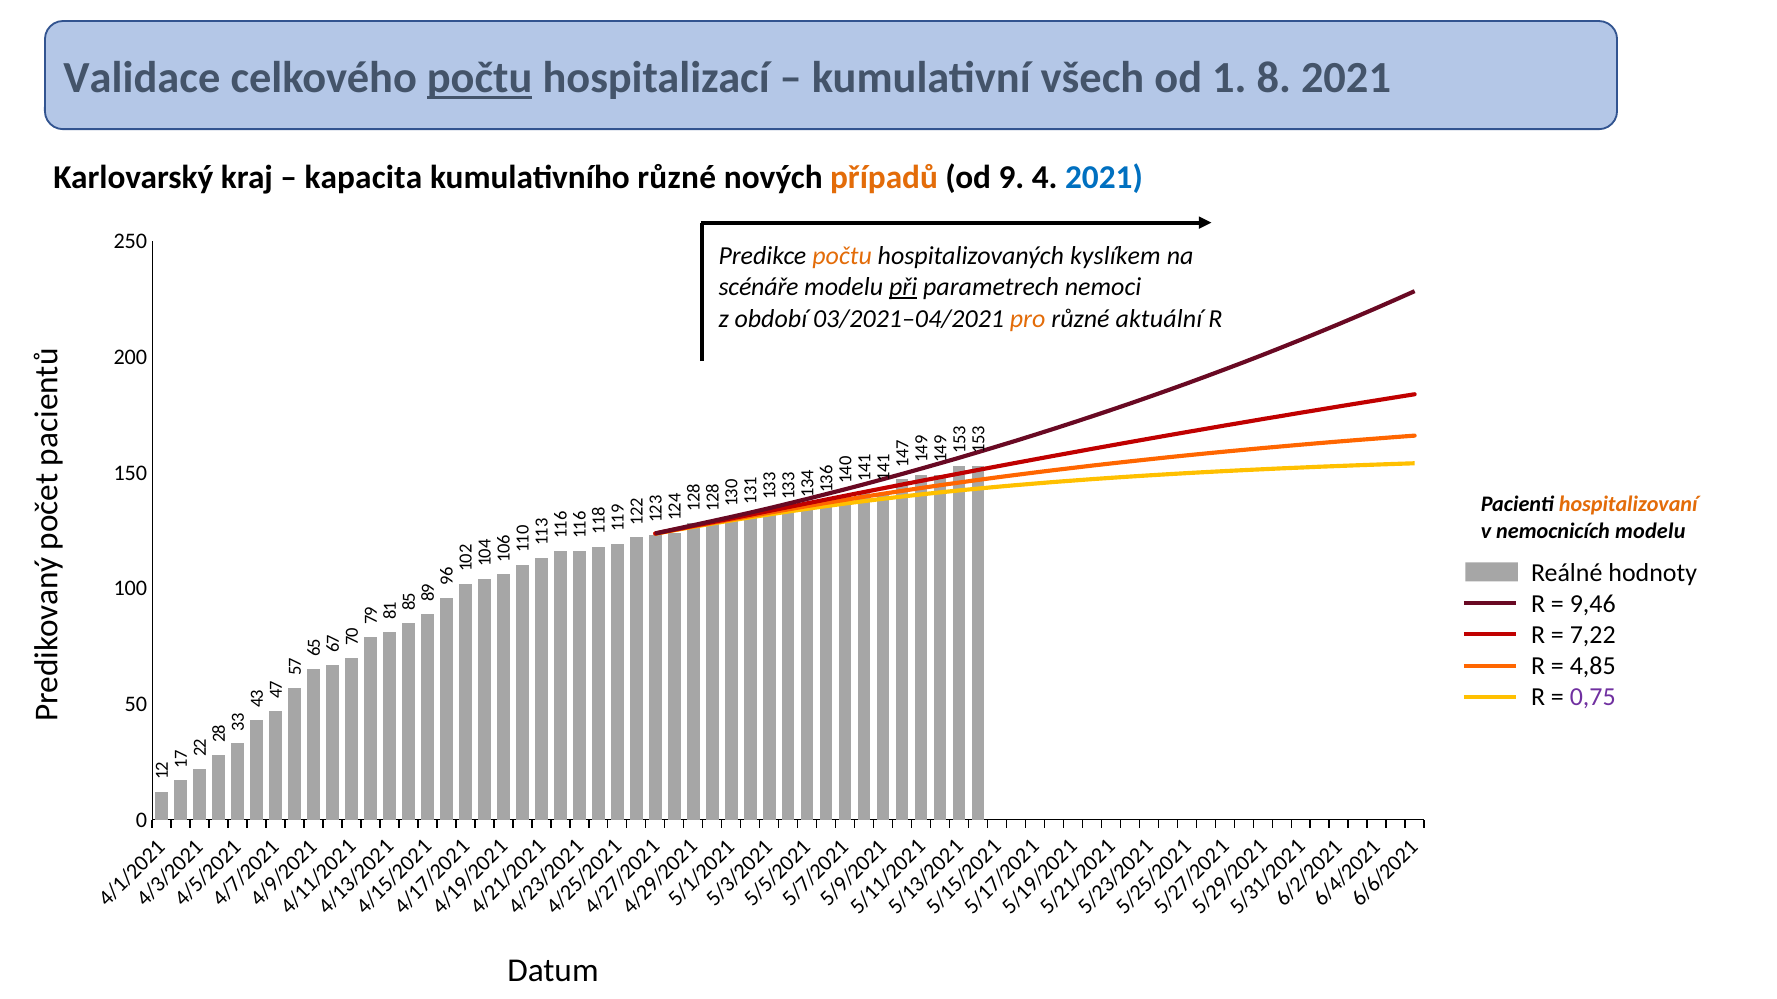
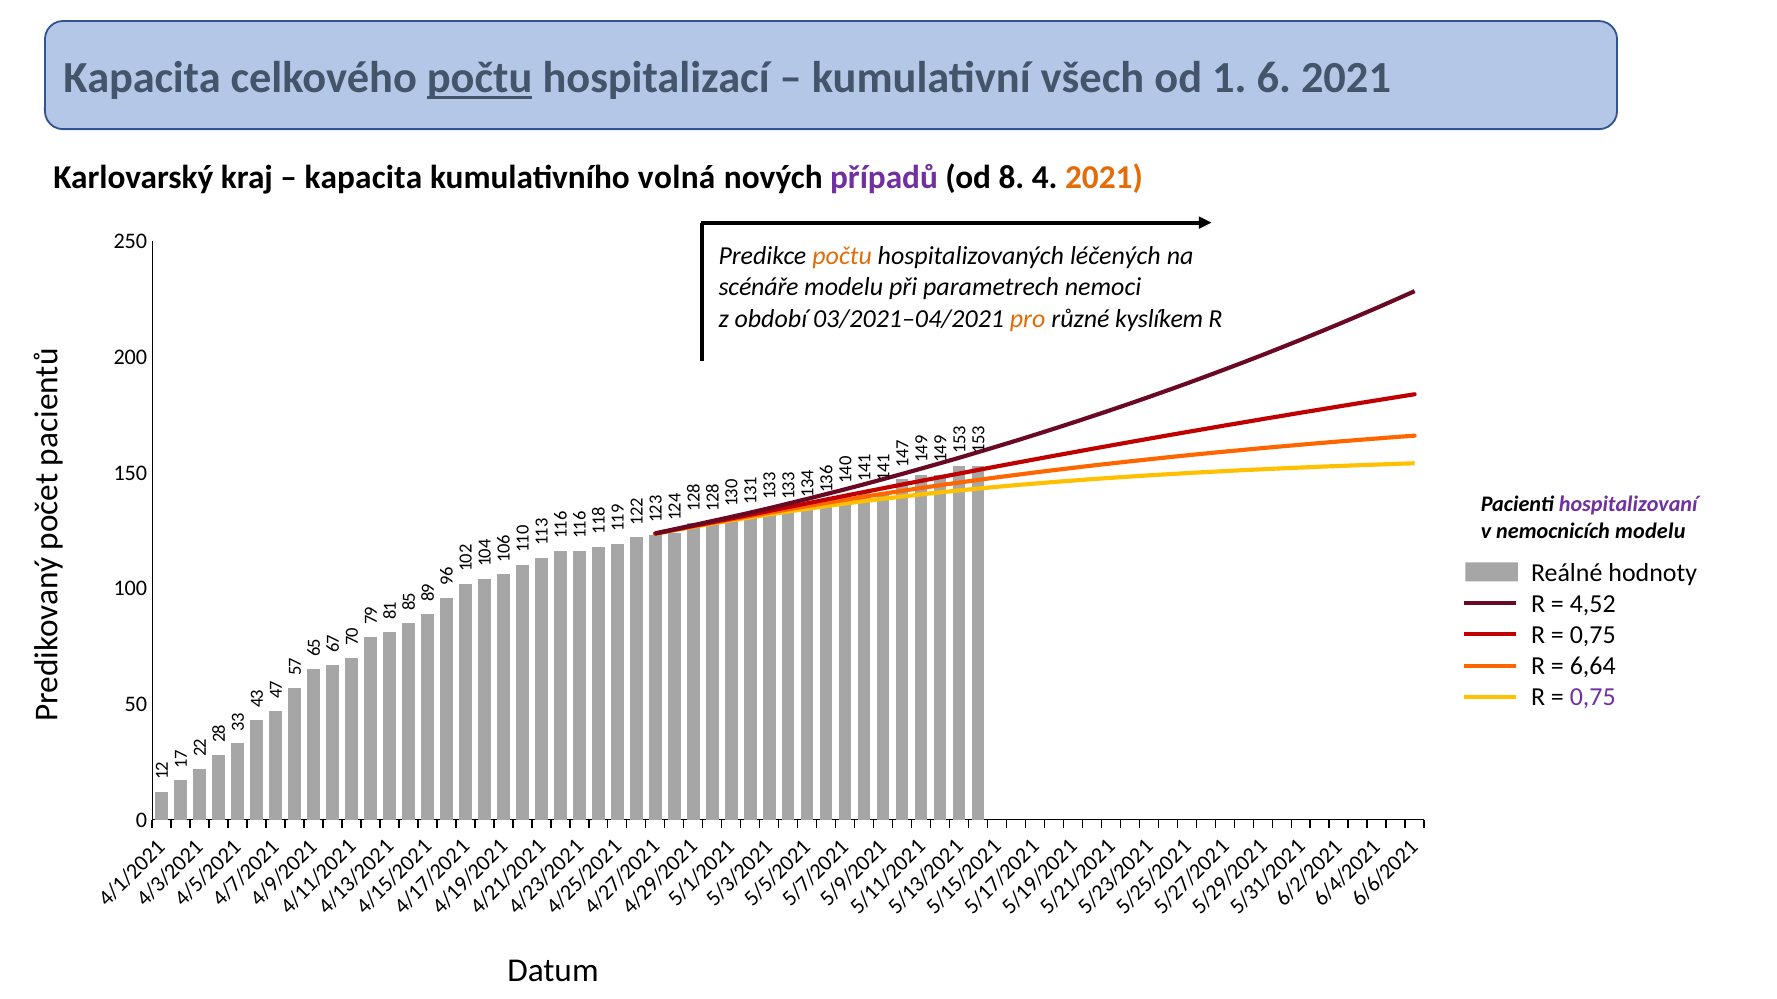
Validace: Validace -> Kapacita (142, 78)
od 1 8: 8 -> 6 (1274, 78)
kumulativního různé: různé -> volná (677, 177)
případů colour: orange -> purple (884, 177)
od 9: 9 -> 8 (1011, 177)
2021 colour: blue -> orange (1104, 177)
kyslíkem: kyslíkem -> léčených (1115, 256)
při underline: present -> none (903, 287)
aktuální: aktuální -> kyslíkem (1159, 319)
hospitalizovaní colour: orange -> purple (1628, 505)
9,46: 9,46 -> 4,52 (1593, 604)
7,22: 7,22 -> 0,75 (1593, 635)
4,85: 4,85 -> 6,64 (1593, 666)
